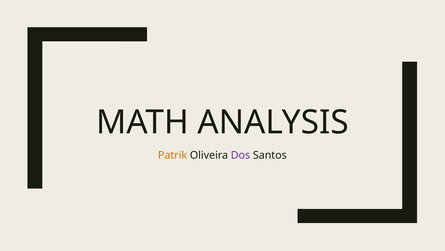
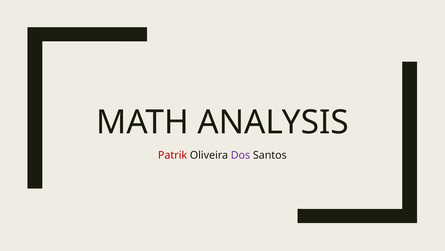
Patrik colour: orange -> red (173, 155)
